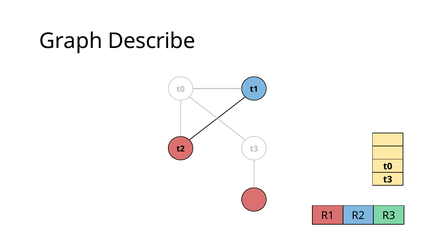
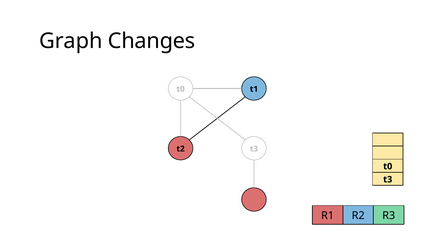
Describe: Describe -> Changes (152, 41)
